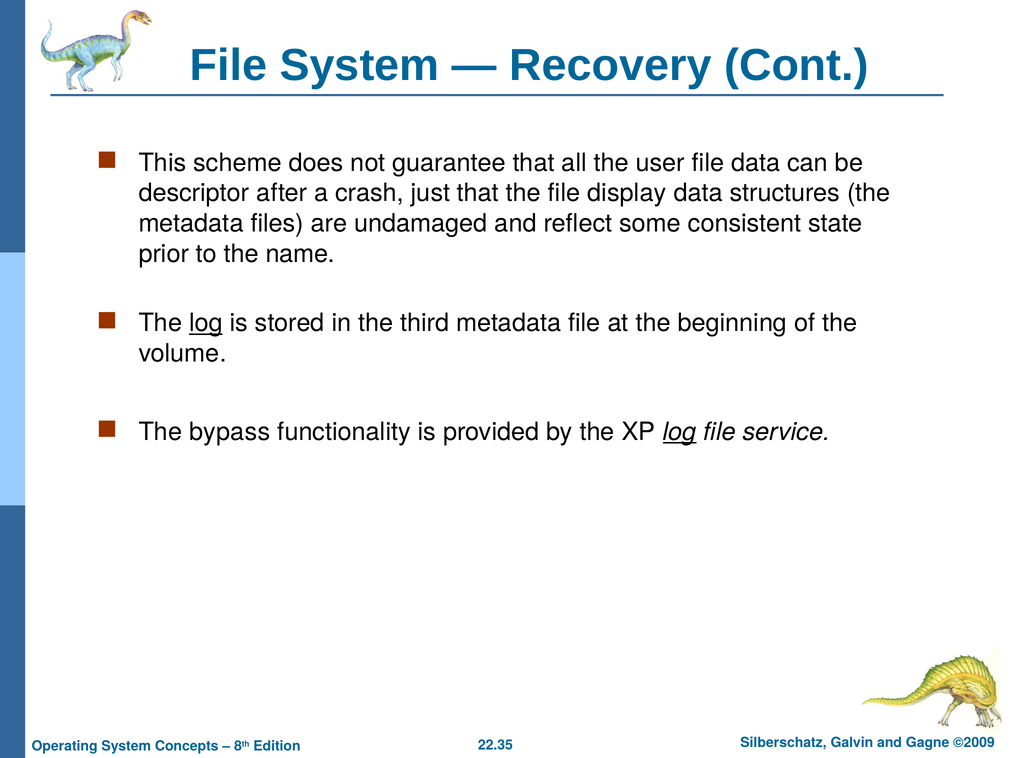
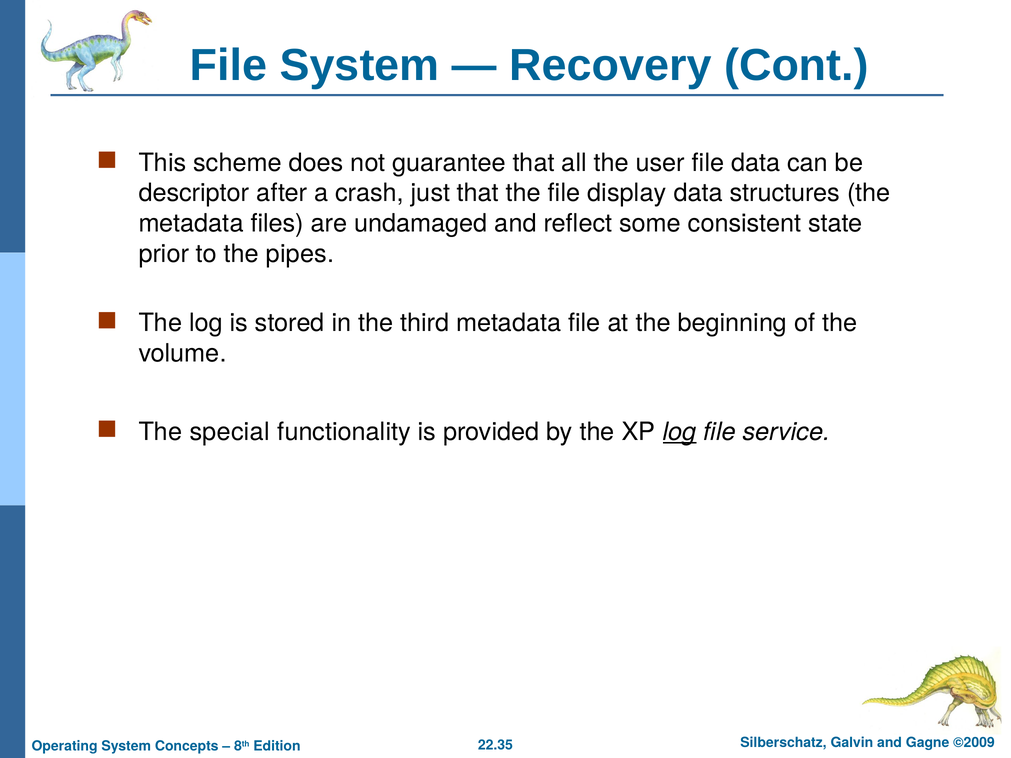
name: name -> pipes (300, 254)
log underline: present -> none (206, 323)
bypass: bypass -> special (230, 432)
